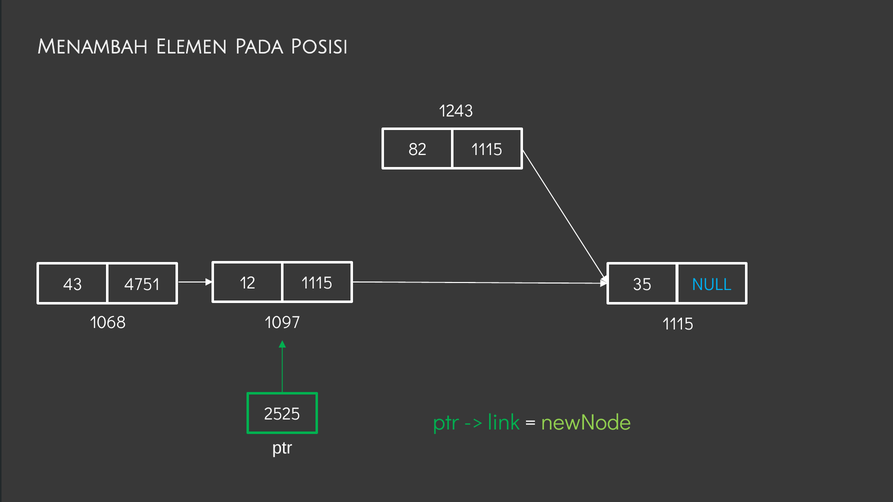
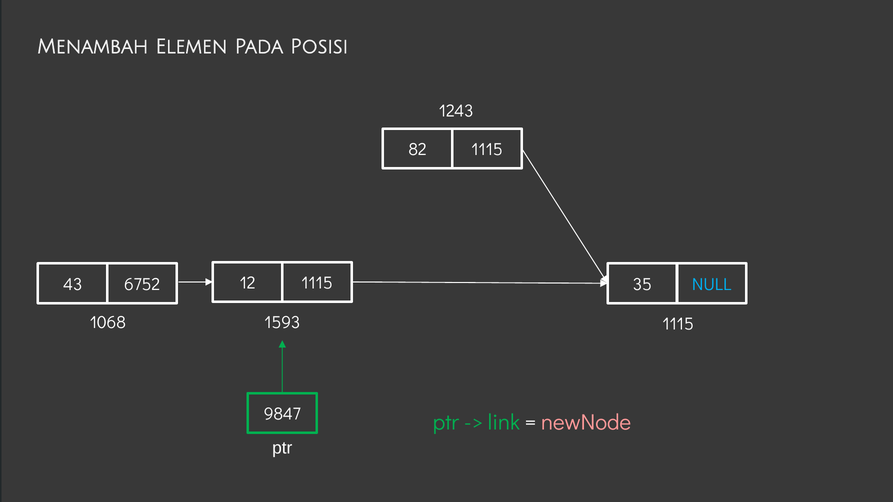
4751: 4751 -> 6752 (142, 285)
1097: 1097 -> 1593 (282, 323)
2525: 2525 -> 9847 (282, 414)
newNode colour: light green -> pink (586, 422)
